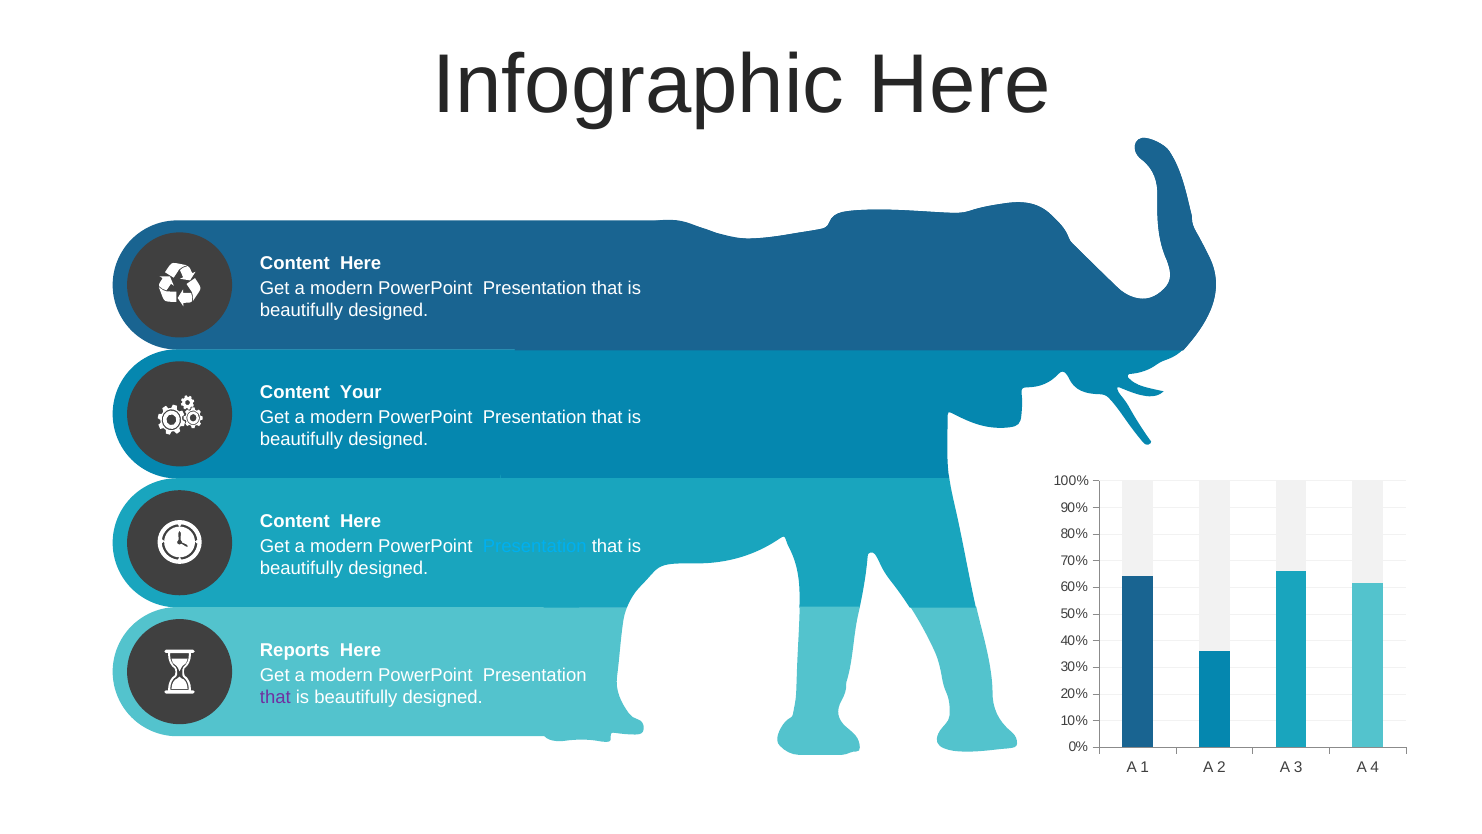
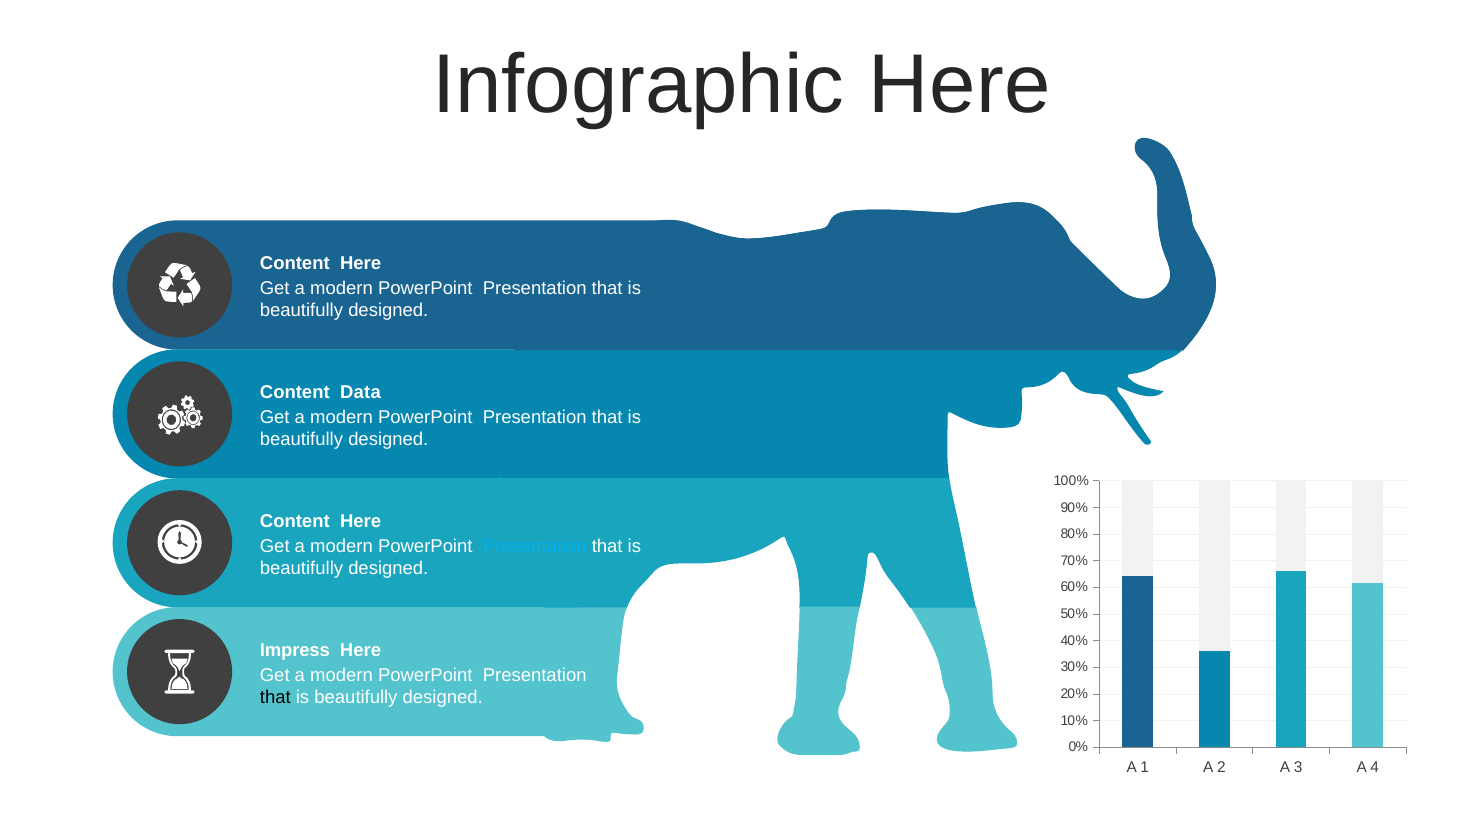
Your: Your -> Data (361, 392)
Reports: Reports -> Impress (295, 650)
that colour: purple -> black (275, 697)
